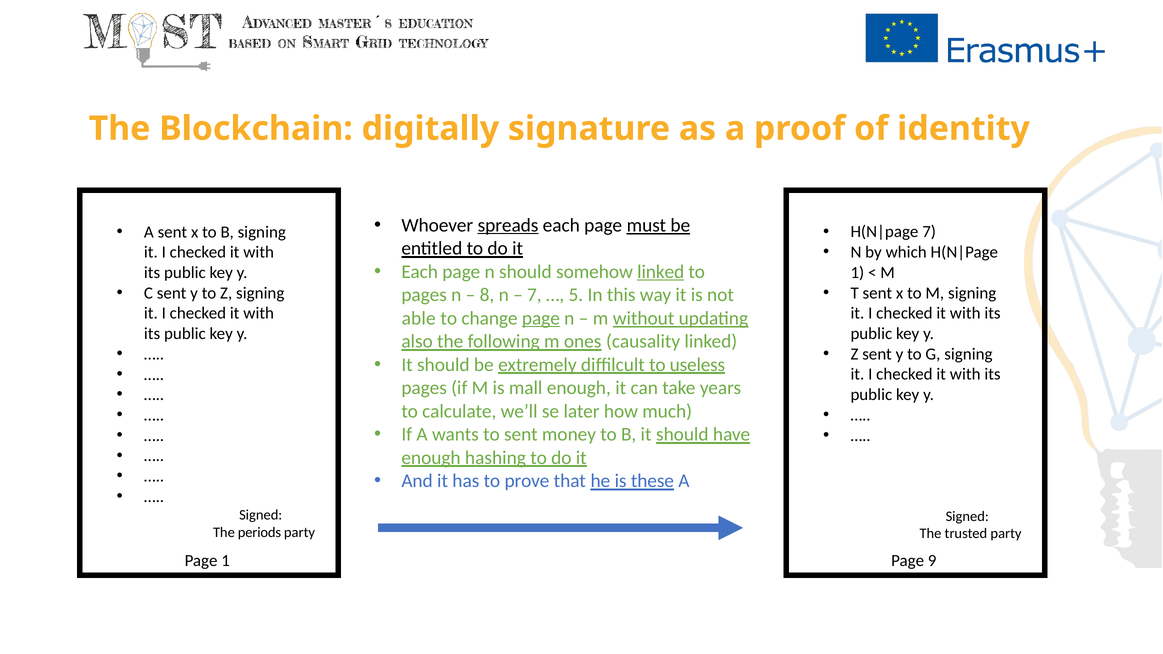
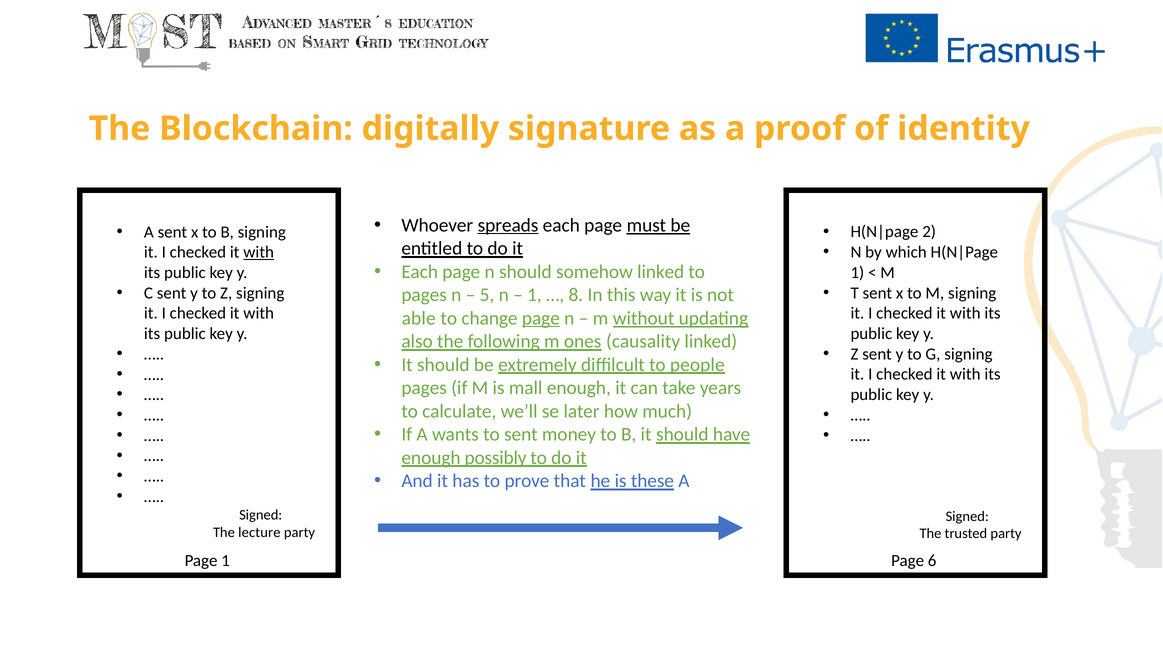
7: 7 -> 2 (929, 232)
with underline: none -> present (259, 252)
linked underline: present -> none (661, 272)
8: 8 -> 5 (487, 295)
7: 7 -> 1 (534, 295)
5: 5 -> 8 (576, 295)
useless: useless -> people (697, 365)
hashing: hashing -> possibly (496, 458)
periods: periods -> lecture (259, 533)
9: 9 -> 6 (932, 561)
